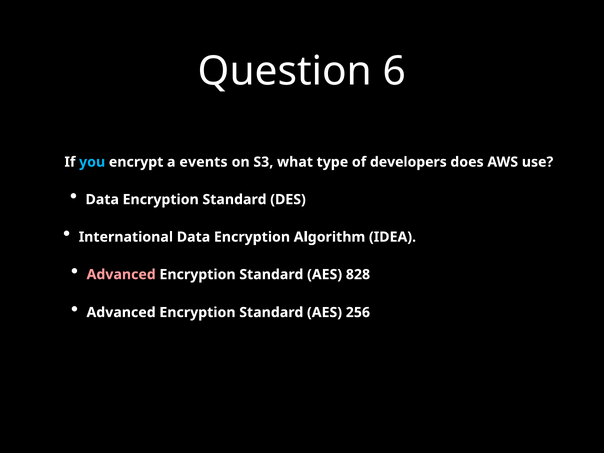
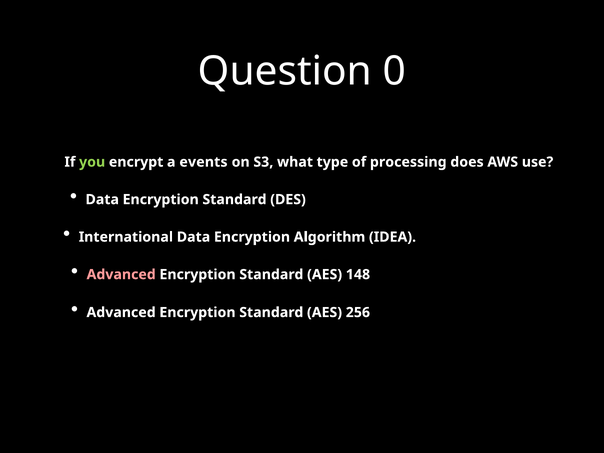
6: 6 -> 0 (394, 72)
you colour: light blue -> light green (92, 162)
developers: developers -> processing (408, 162)
828: 828 -> 148 (358, 275)
